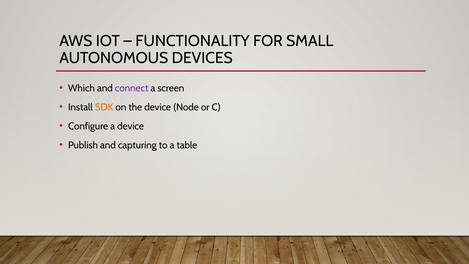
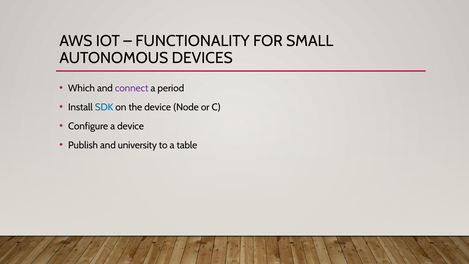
screen: screen -> period (171, 88)
SDK colour: orange -> blue (104, 107)
capturing: capturing -> university (137, 145)
